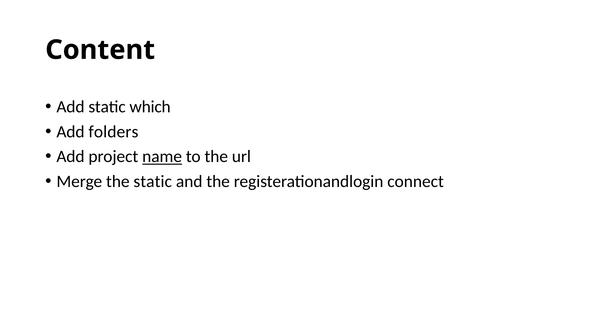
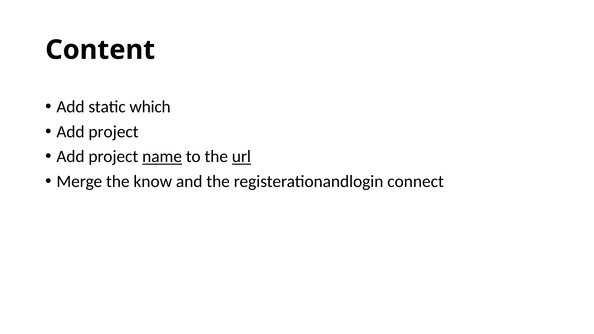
folders: folders -> project (114, 132)
url underline: none -> present (241, 157)
the static: static -> know (153, 182)
